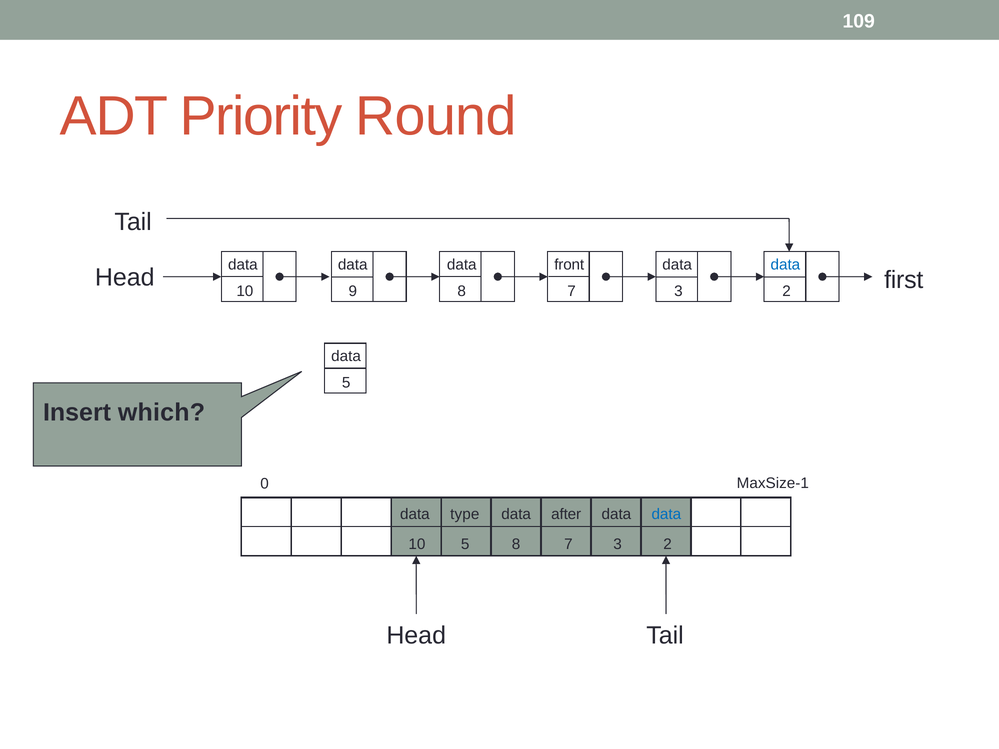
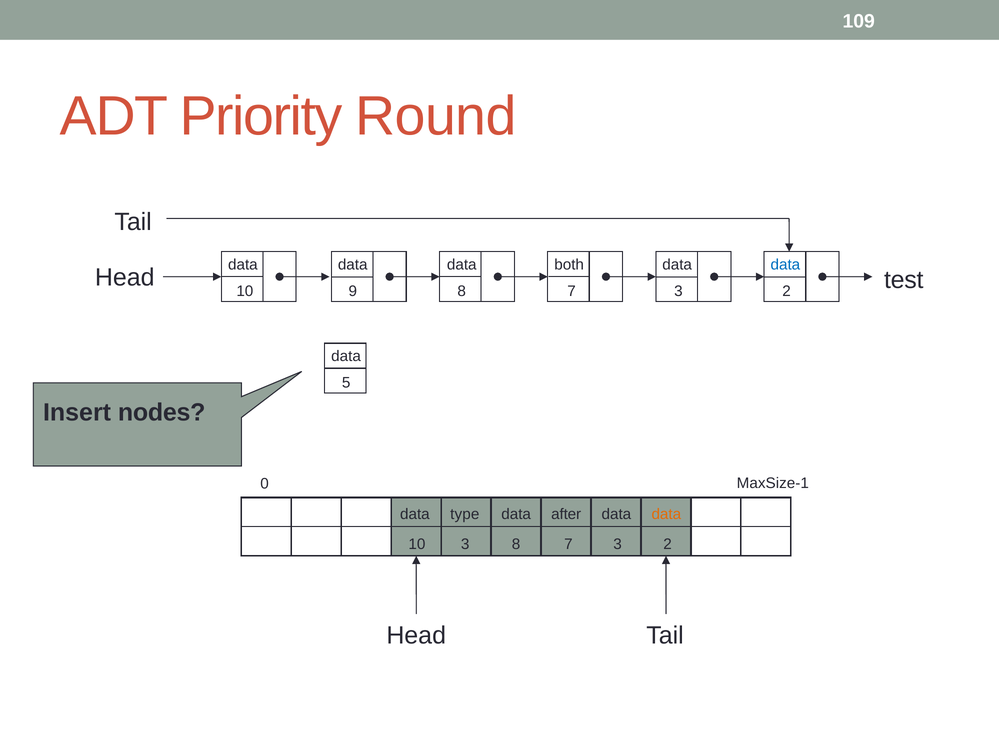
front: front -> both (569, 265)
first: first -> test (904, 280)
which: which -> nodes (162, 413)
data colour: blue -> orange (666, 515)
10 5: 5 -> 3 (465, 544)
